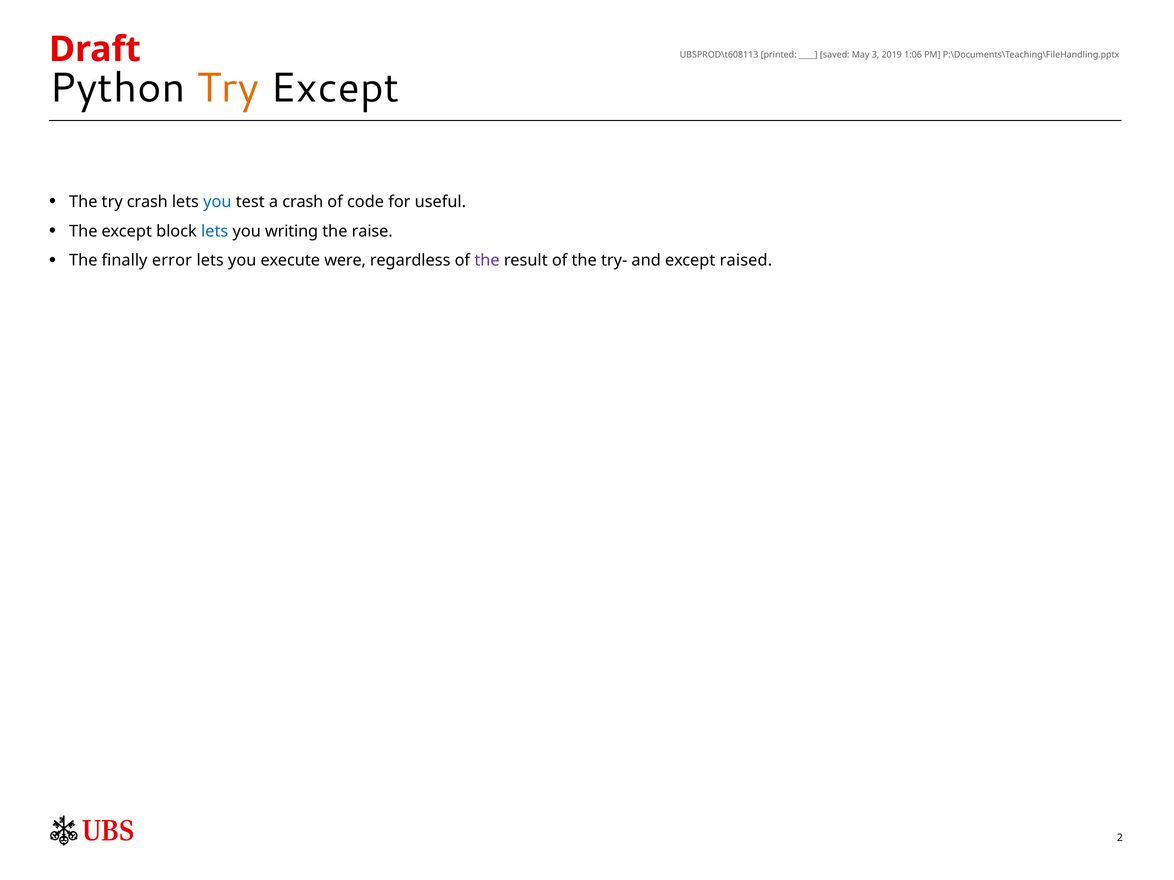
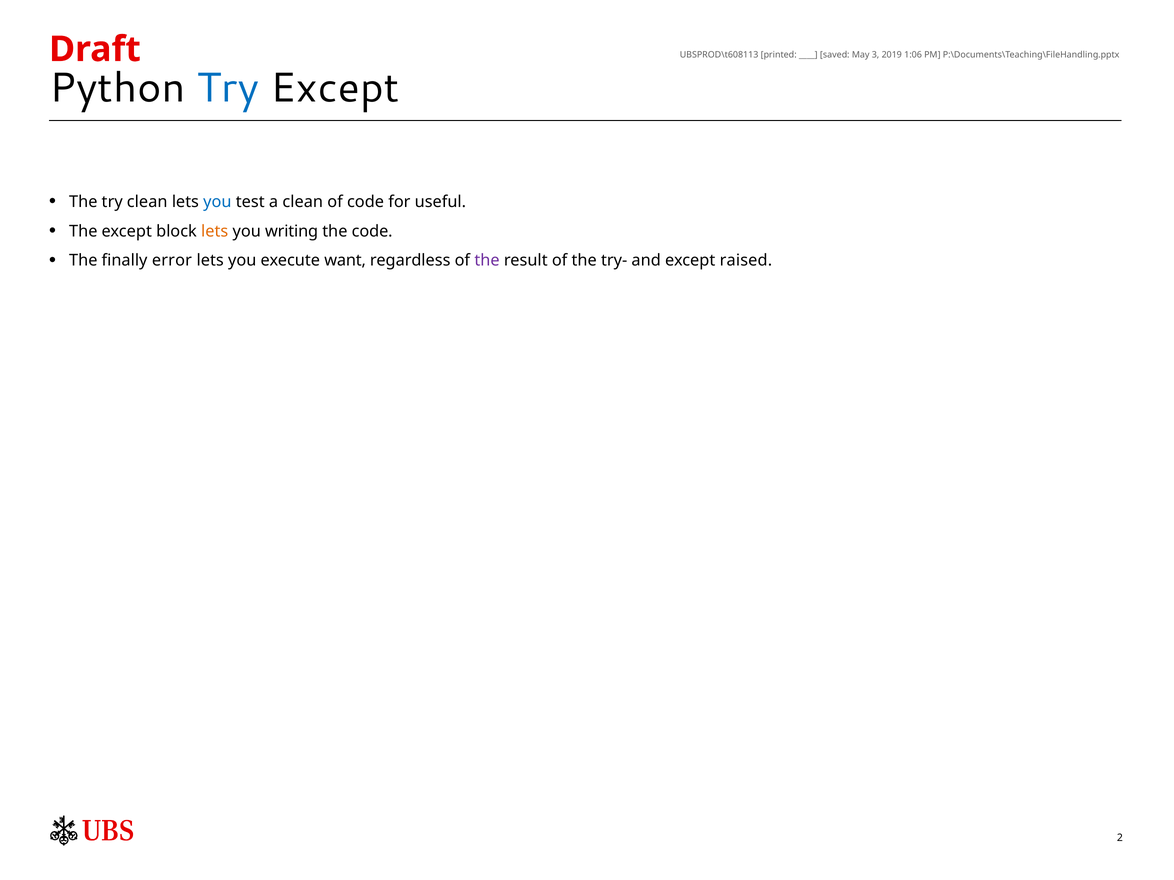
Try colour: orange -> blue (228, 88)
try crash: crash -> clean (147, 202)
a crash: crash -> clean (303, 202)
lets colour: blue -> orange (215, 231)
the raise: raise -> code (372, 231)
were: were -> want (345, 261)
